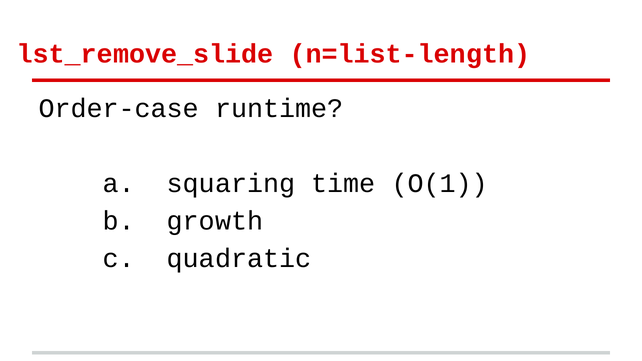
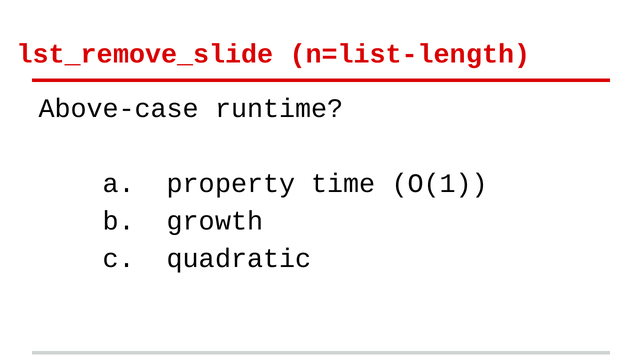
Order-case: Order-case -> Above-case (119, 109)
squaring: squaring -> property (231, 184)
